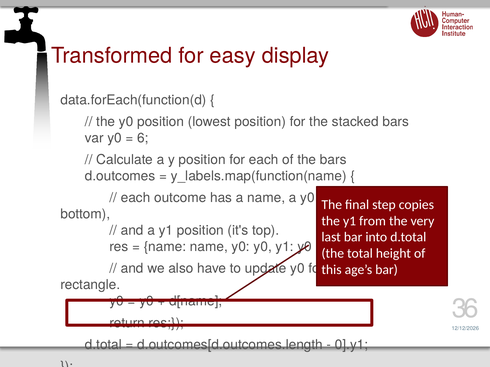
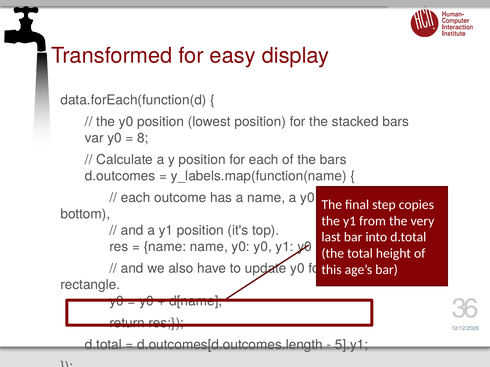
6: 6 -> 8 (143, 138)
0].y1: 0].y1 -> 5].y1 (352, 345)
